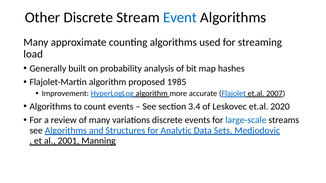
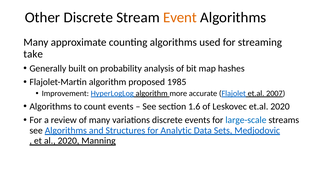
Event colour: blue -> orange (180, 18)
load: load -> take (33, 54)
3.4: 3.4 -> 1.6 (194, 107)
al 2001: 2001 -> 2020 (68, 141)
